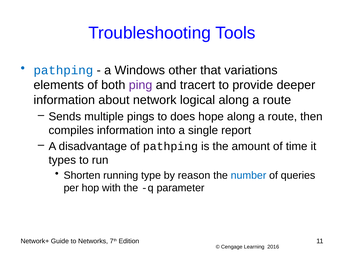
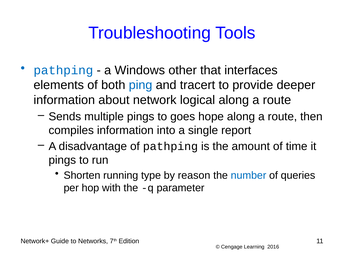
variations: variations -> interfaces (251, 70)
ping colour: purple -> blue (141, 85)
does: does -> goes (183, 117)
types: types -> pings (62, 160)
